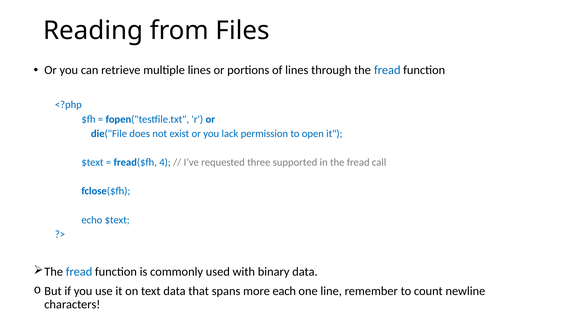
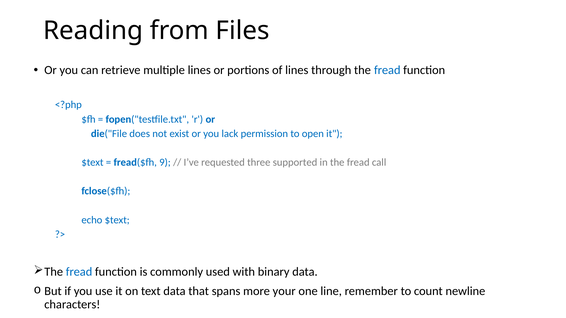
4: 4 -> 9 (165, 163)
each: each -> your (284, 291)
